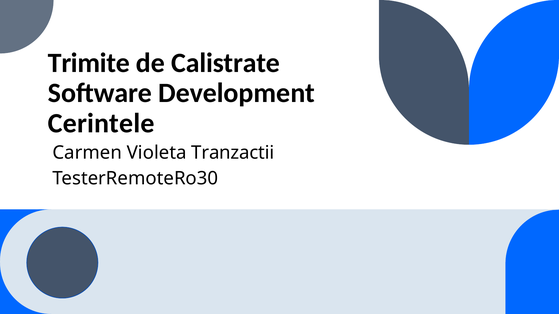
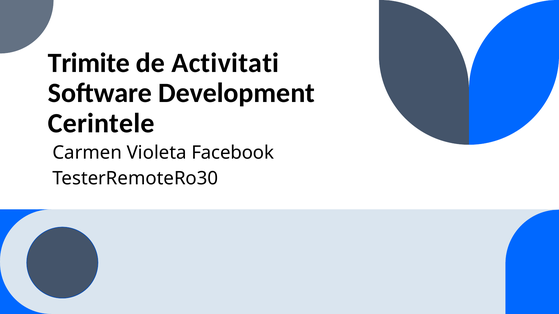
Calistrate: Calistrate -> Activitati (225, 63)
Tranzactii: Tranzactii -> Facebook (233, 153)
